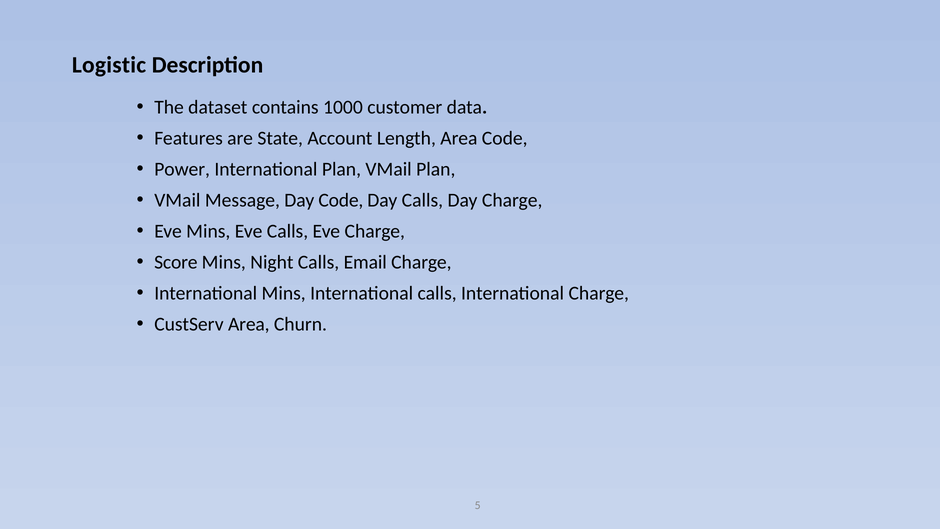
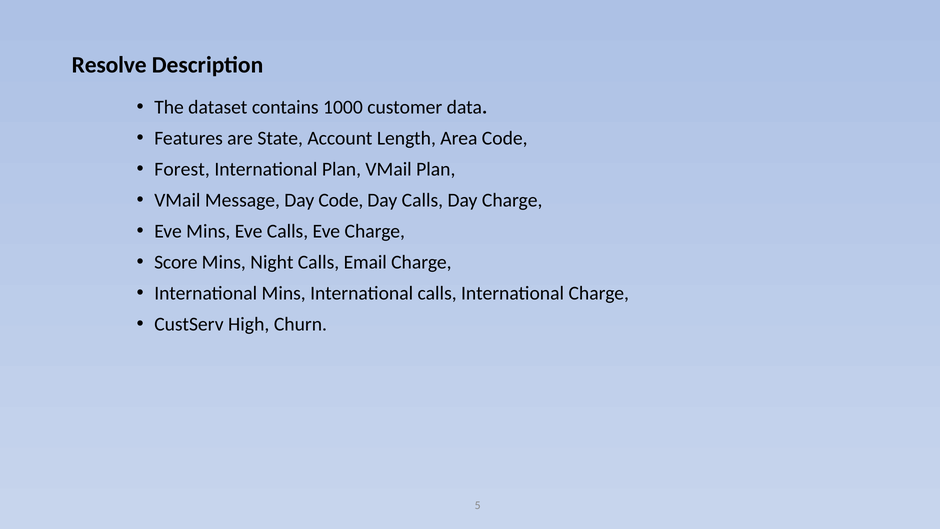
Logistic: Logistic -> Resolve (109, 65)
Power: Power -> Forest (182, 169)
CustServ Area: Area -> High (249, 324)
